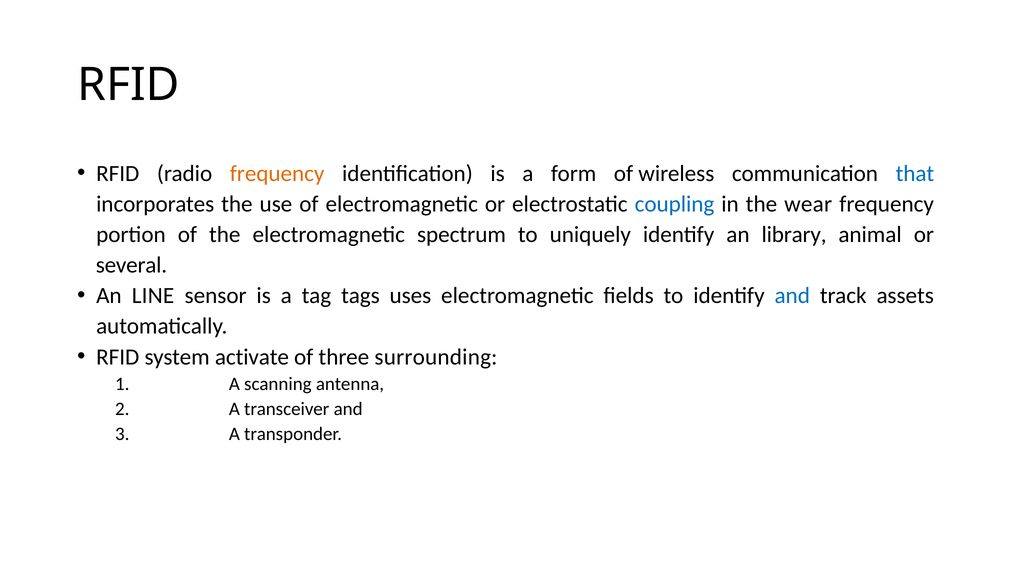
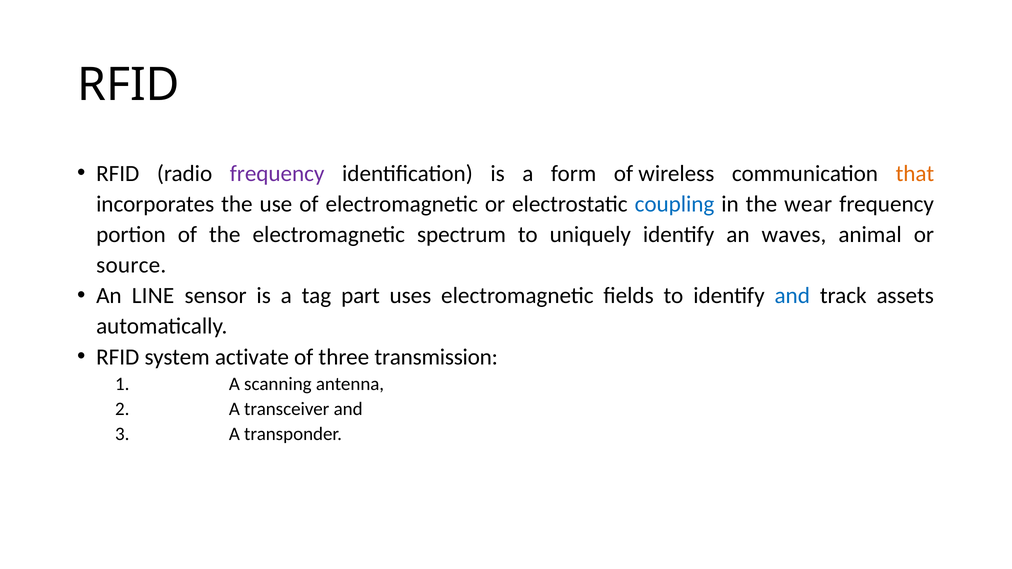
frequency colour: orange -> purple (277, 174)
that colour: blue -> orange (915, 174)
library: library -> waves (794, 235)
several: several -> source (131, 265)
tags: tags -> part (360, 296)
surrounding: surrounding -> transmission (436, 357)
